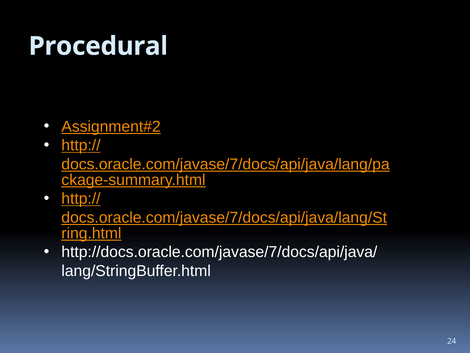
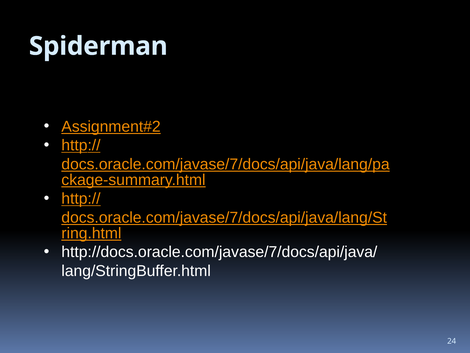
Procedural: Procedural -> Spiderman (98, 46)
